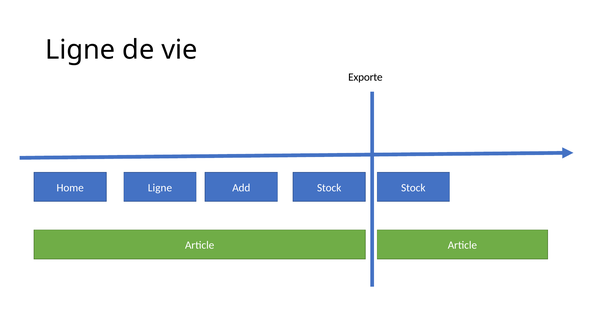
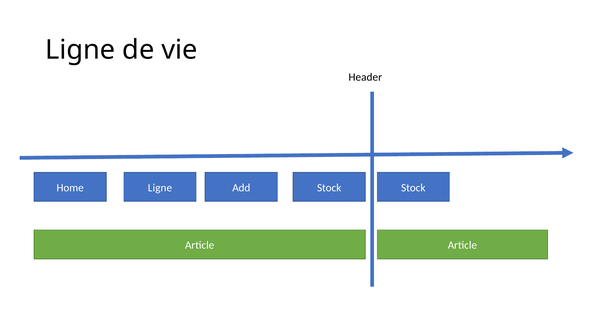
Exporte: Exporte -> Header (365, 77)
